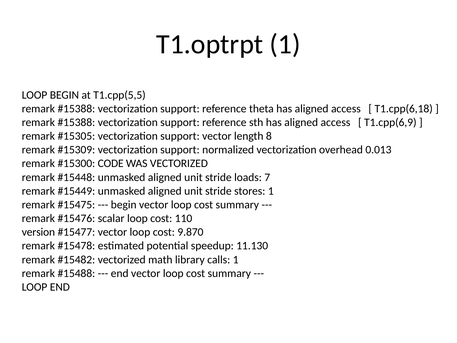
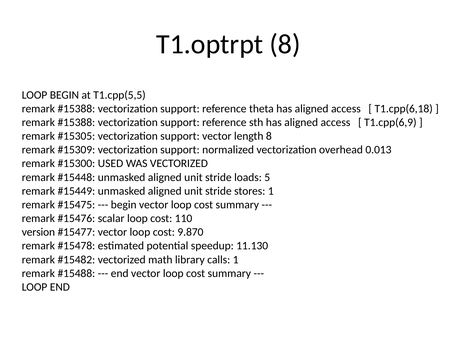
T1.optrpt 1: 1 -> 8 (285, 44)
CODE: CODE -> USED (111, 163)
7: 7 -> 5 (267, 177)
